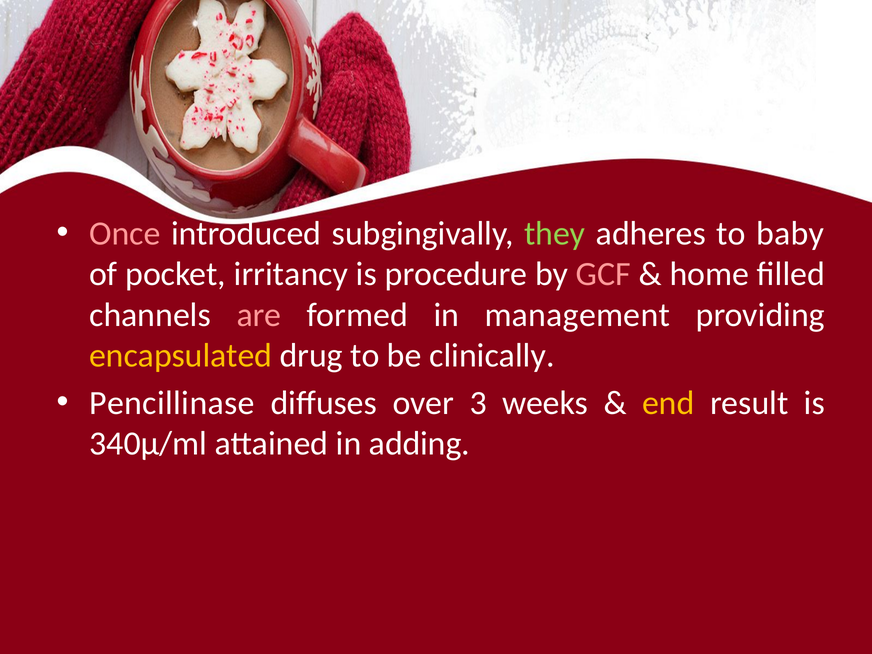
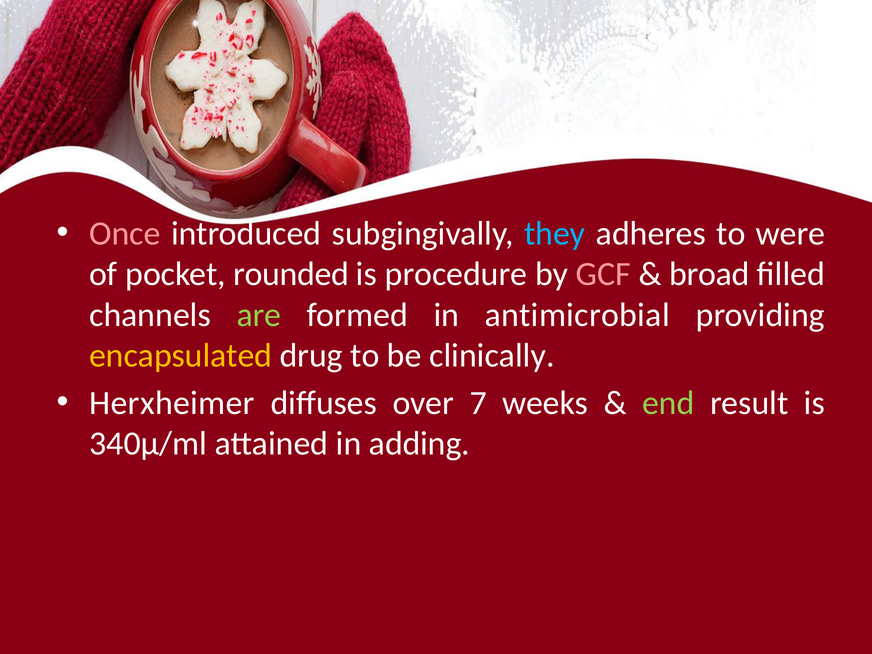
they colour: light green -> light blue (555, 233)
baby: baby -> were (790, 233)
irritancy: irritancy -> rounded (291, 274)
home: home -> broad (709, 274)
are colour: pink -> light green (259, 315)
management: management -> antimicrobial (577, 315)
Pencillinase: Pencillinase -> Herxheimer (172, 403)
3: 3 -> 7 (478, 403)
end colour: yellow -> light green (668, 403)
